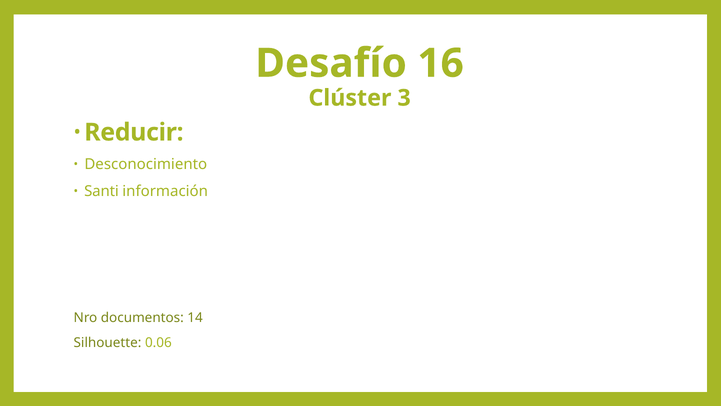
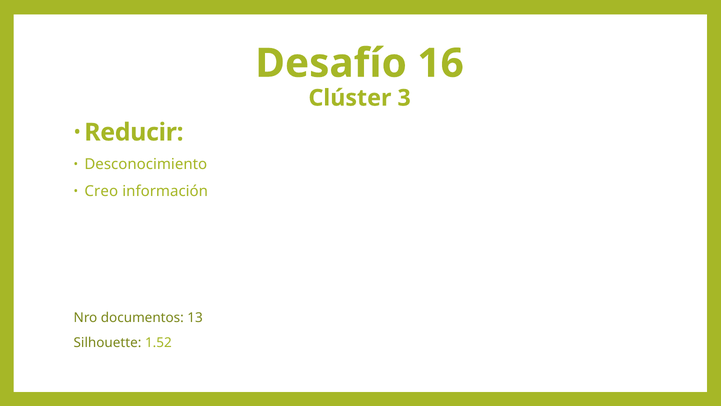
Santi: Santi -> Creo (101, 191)
14: 14 -> 13 (195, 317)
0.06: 0.06 -> 1.52 (158, 342)
